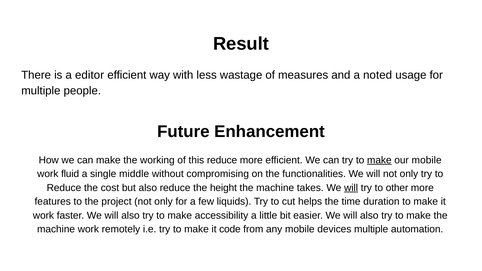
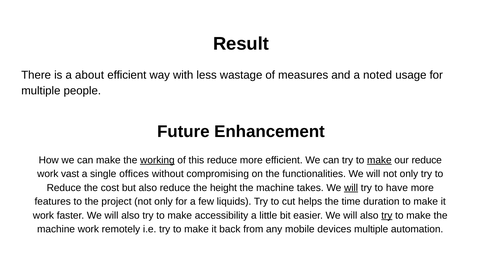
editor: editor -> about (90, 75)
working underline: none -> present (157, 160)
our mobile: mobile -> reduce (427, 160)
fluid: fluid -> vast (70, 174)
middle: middle -> offices (134, 174)
other: other -> have (397, 188)
try underline: none -> present (387, 216)
code: code -> back (230, 229)
